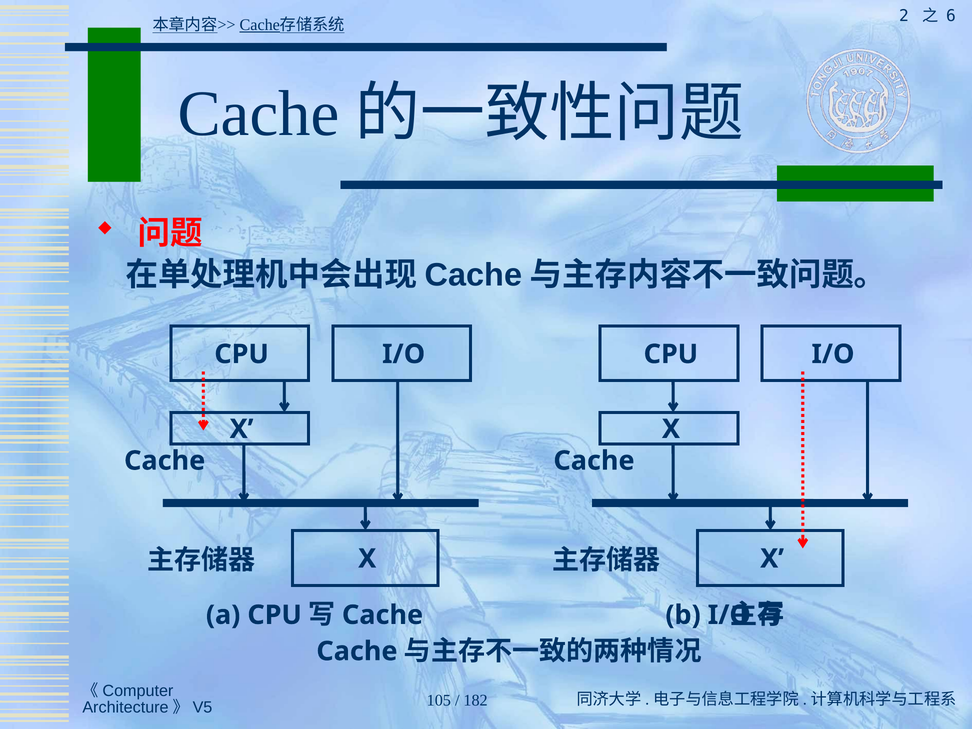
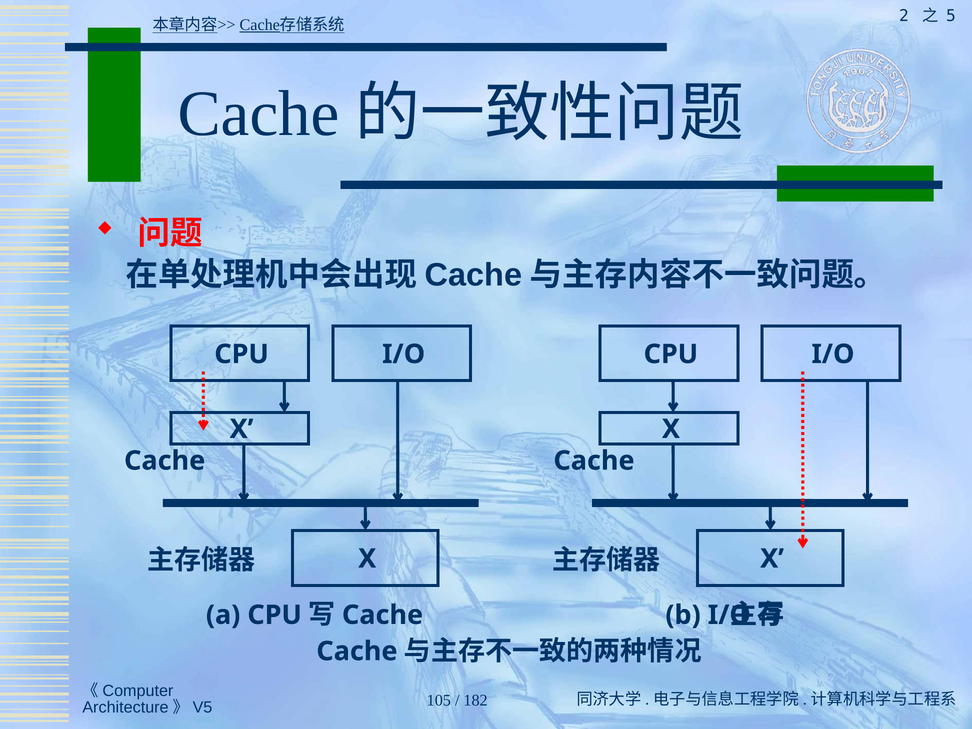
6: 6 -> 5 (951, 16)
